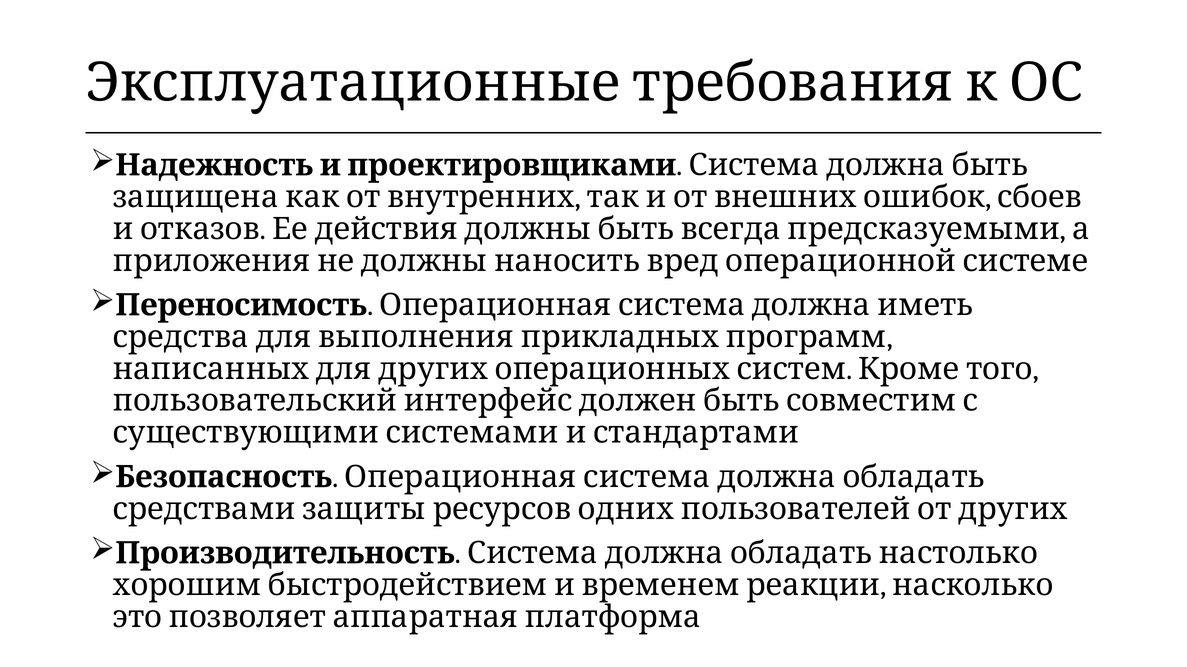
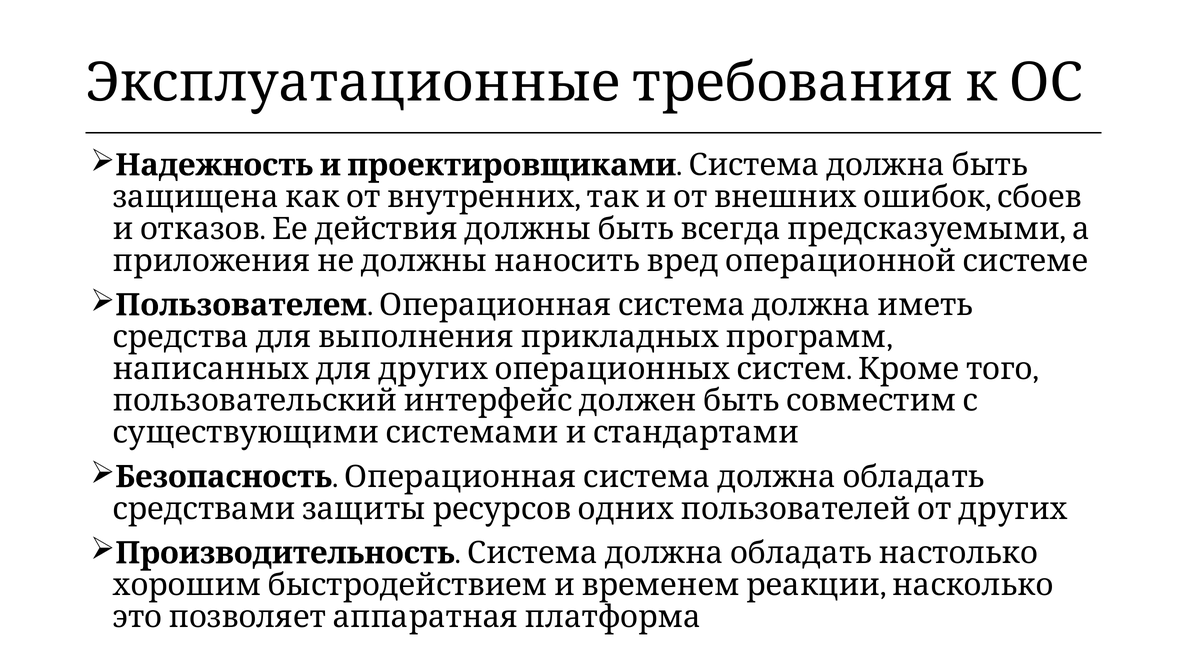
Переносимость: Переносимость -> Пользователем (241, 305)
